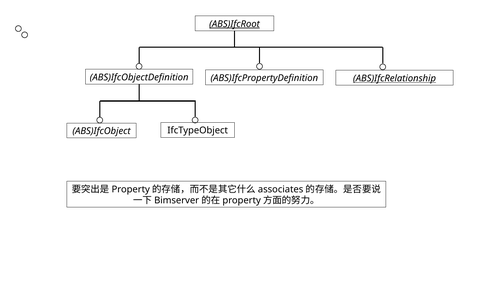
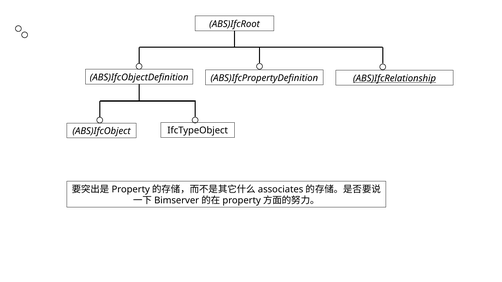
ABS)IfcRoot underline: present -> none (235, 24)
